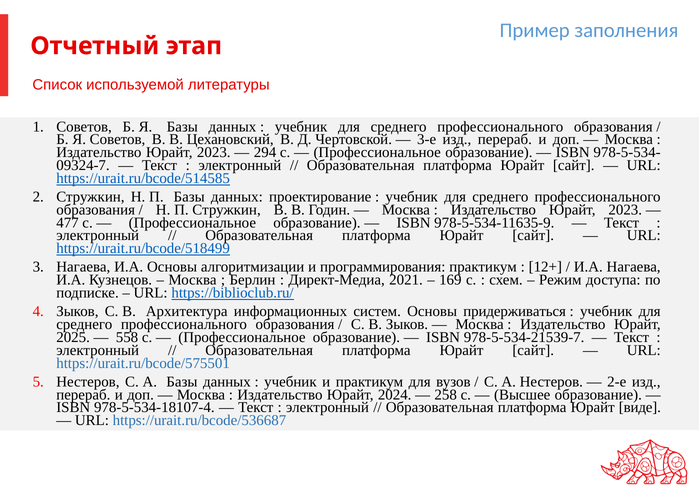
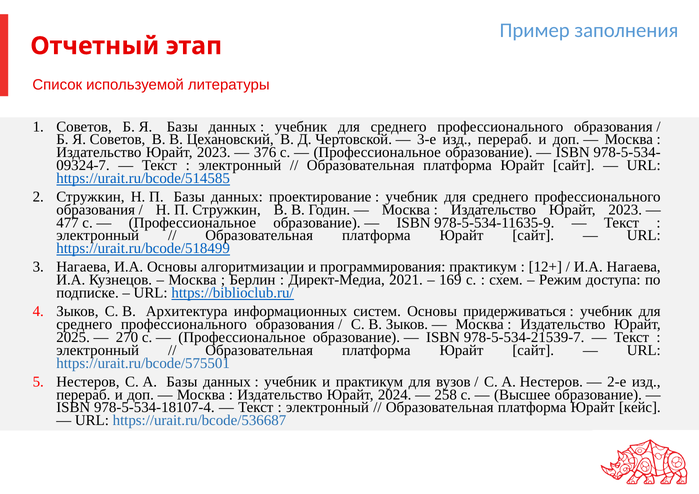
294: 294 -> 376 (265, 153)
558: 558 -> 270 (127, 337)
виде: виде -> кейс (640, 408)
